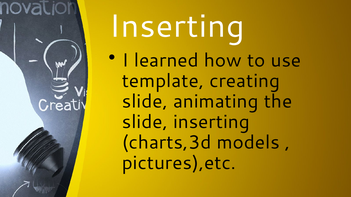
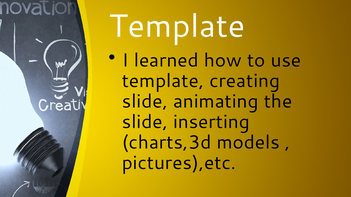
Inserting: Inserting -> Template (177, 26)
